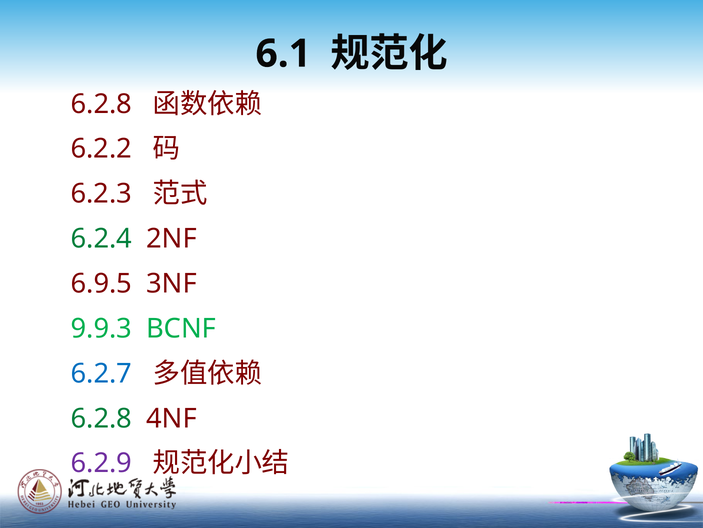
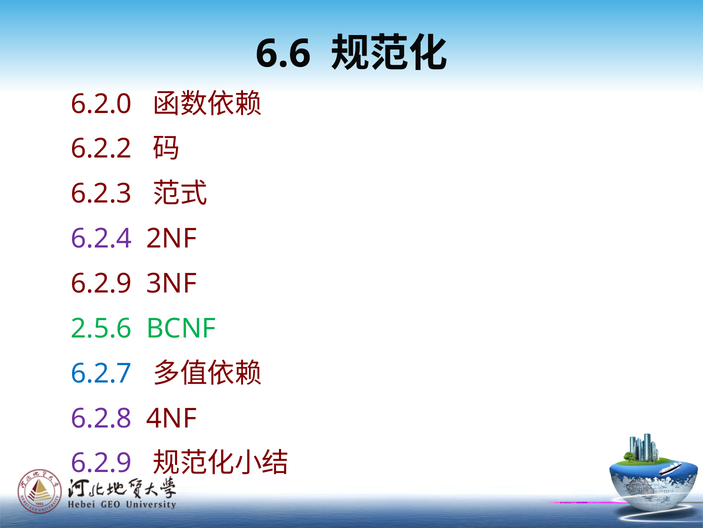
6.1: 6.1 -> 6.6 (283, 54)
6.2.8: 6.2.8 -> 6.2.0 (101, 104)
6.2.4 colour: green -> purple (101, 238)
6.9.5: 6.9.5 -> 6.2.9 (101, 283)
9.9.3: 9.9.3 -> 2.5.6 (101, 328)
6.2.8 colour: green -> purple (101, 418)
